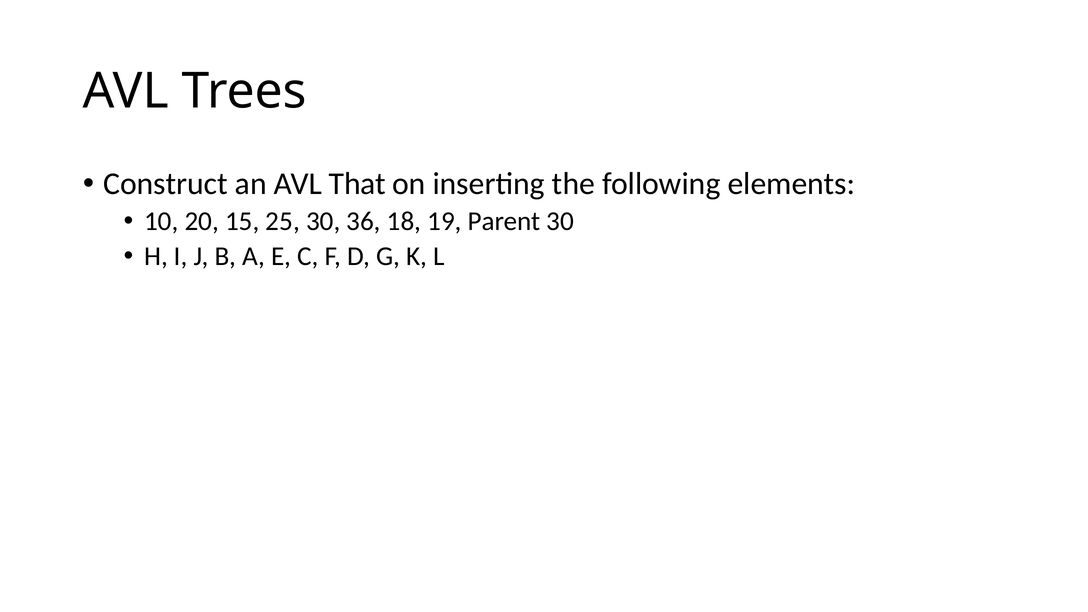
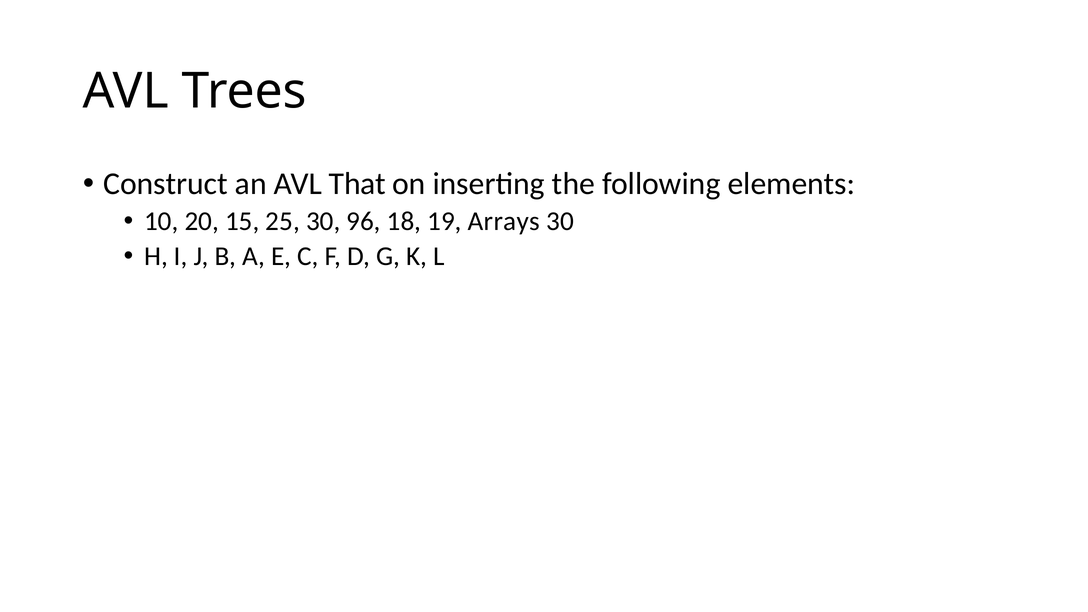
36: 36 -> 96 (364, 221)
Parent: Parent -> Arrays (504, 221)
